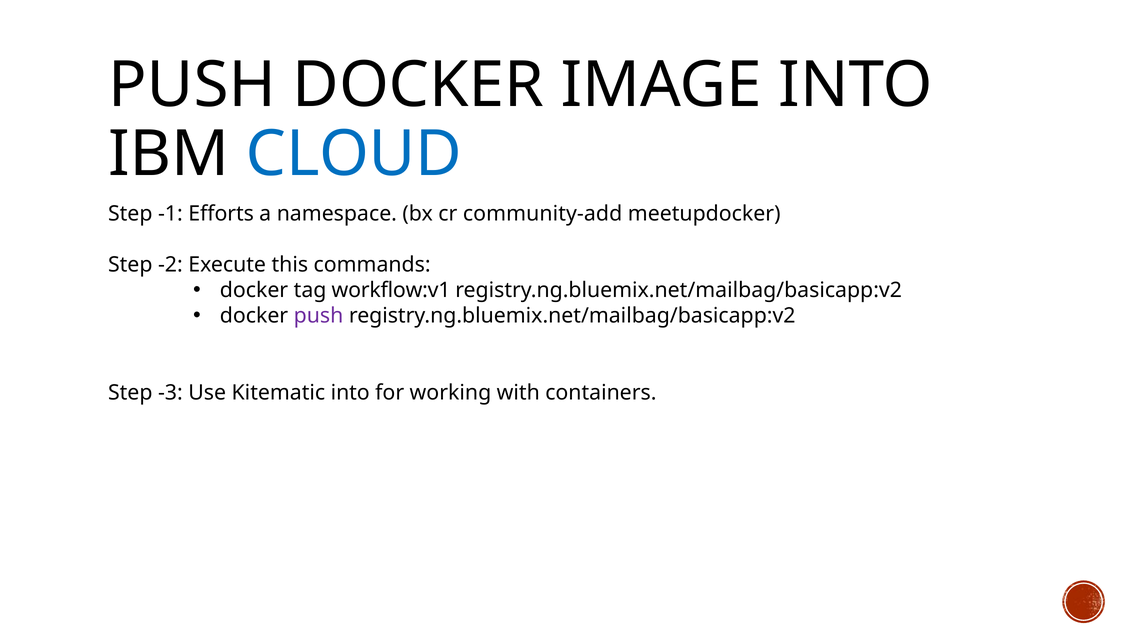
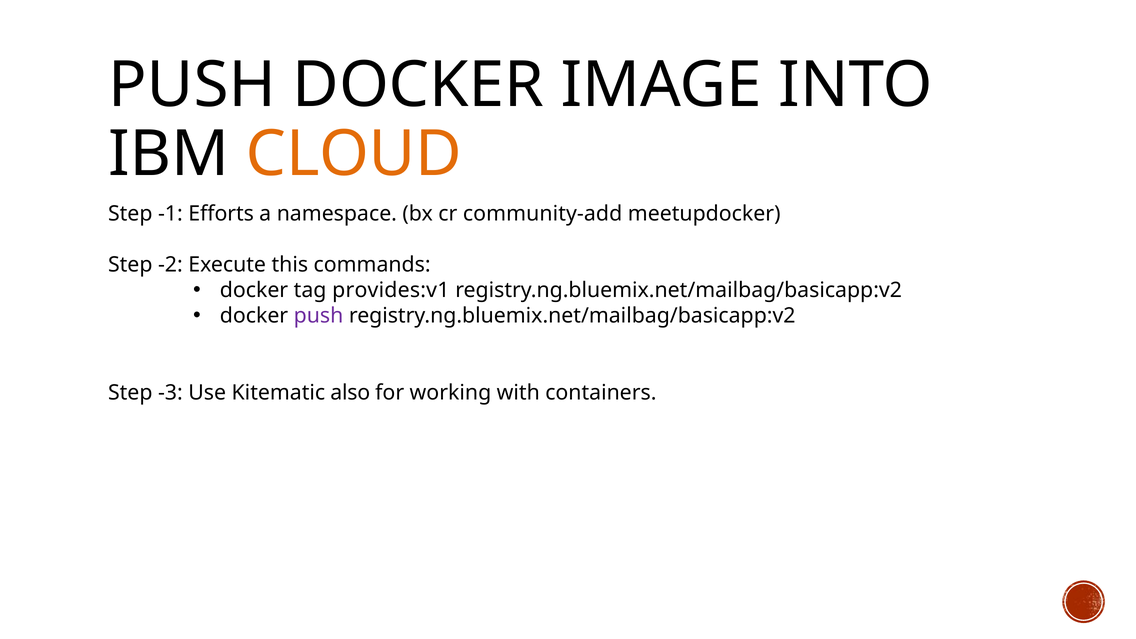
CLOUD colour: blue -> orange (354, 154)
workflow:v1: workflow:v1 -> provides:v1 (391, 290)
Kitematic into: into -> also (350, 392)
